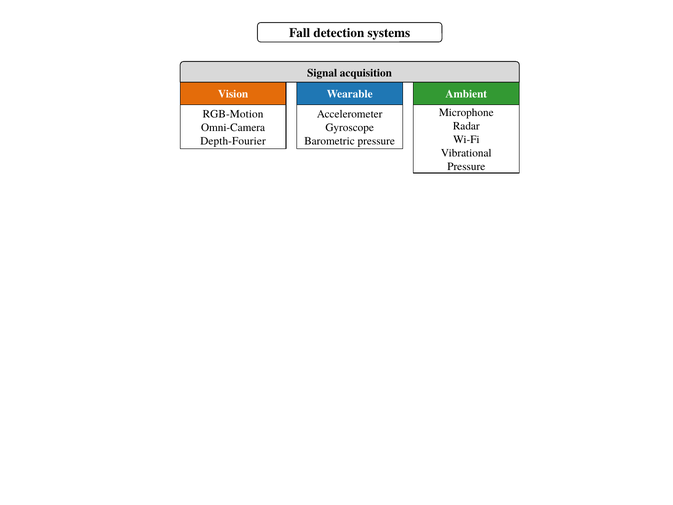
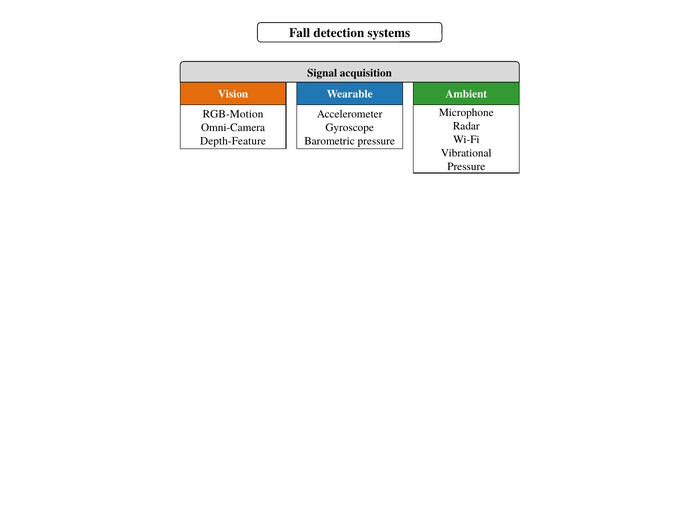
Depth-Fourier: Depth-Fourier -> Depth-Feature (233, 141)
